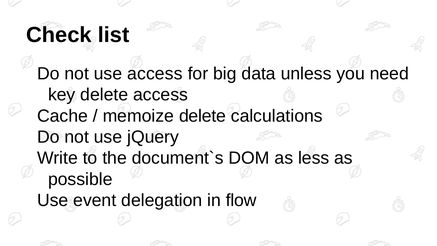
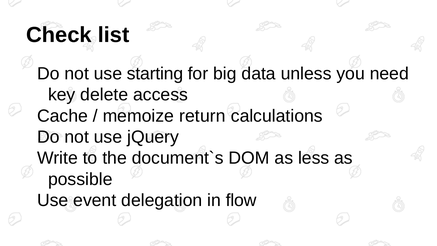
use access: access -> starting (155, 74)
memoize delete: delete -> return (202, 116)
